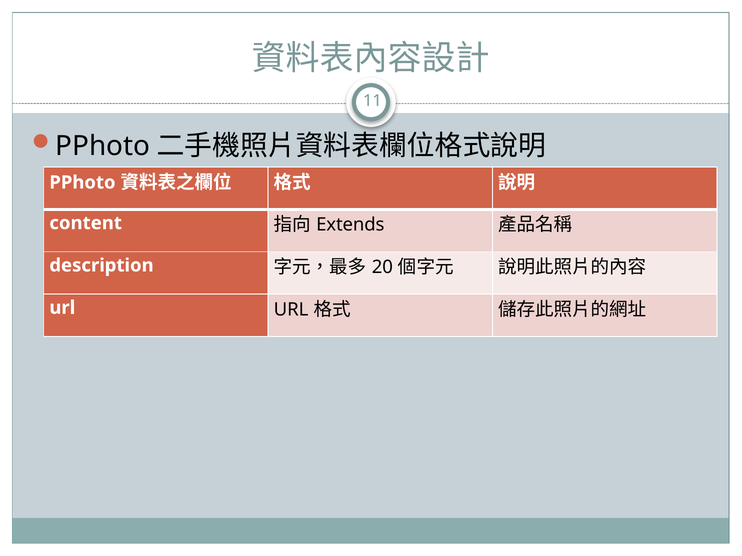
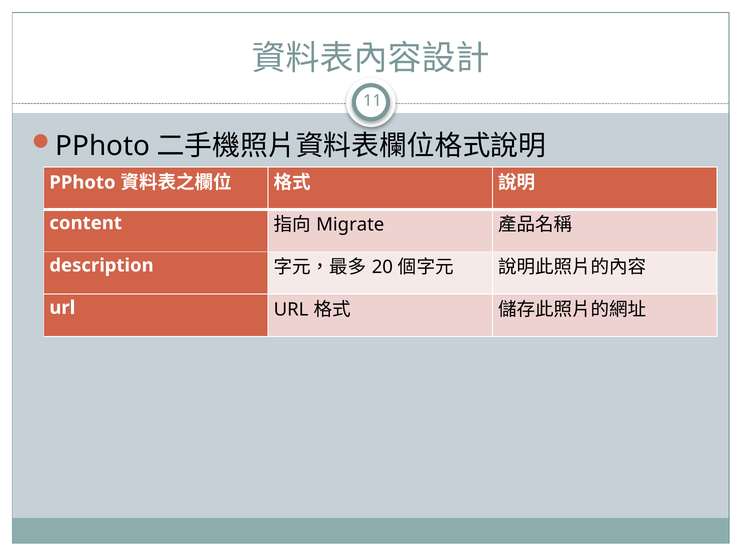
Extends: Extends -> Migrate (350, 225)
